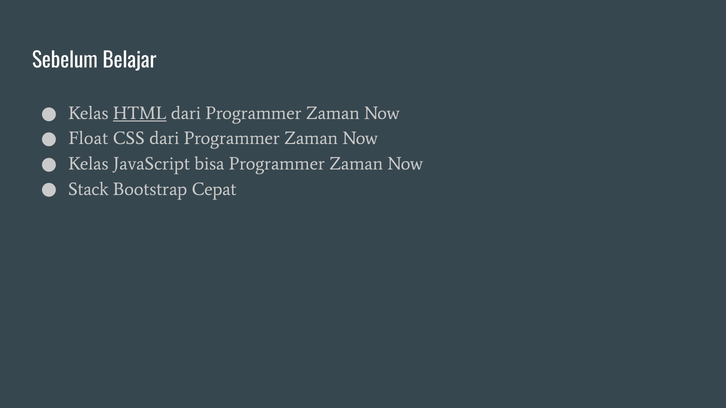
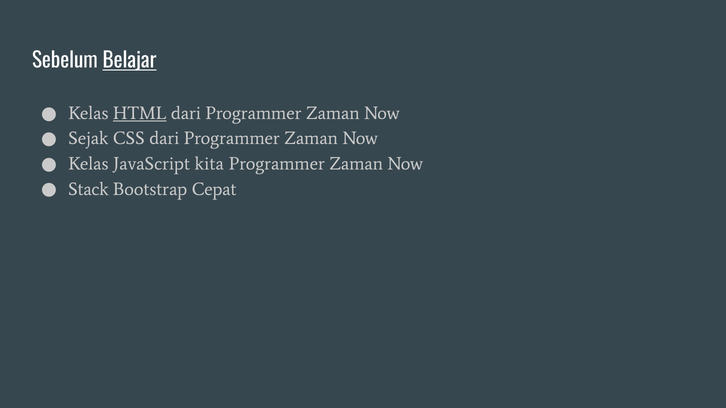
Belajar underline: none -> present (130, 61)
Float: Float -> Sejak (88, 139)
bisa: bisa -> kita (209, 164)
